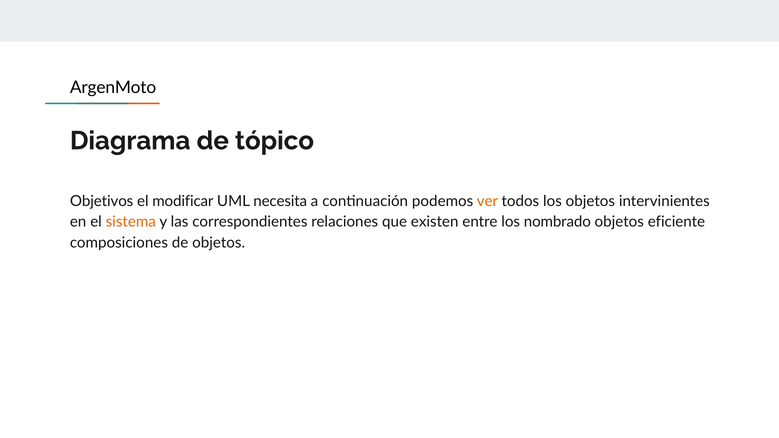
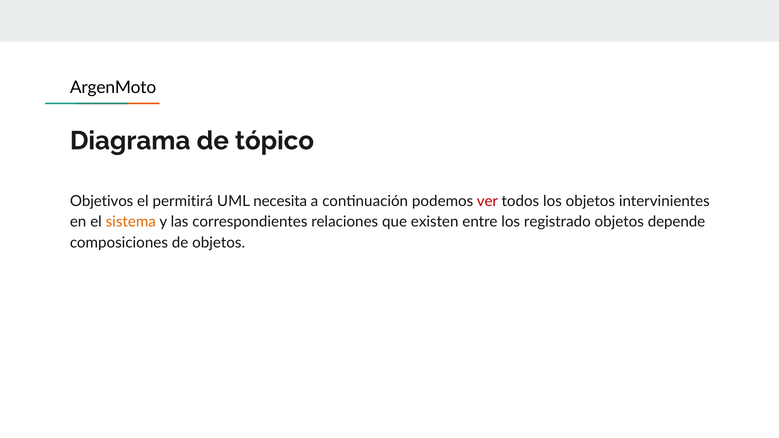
modificar: modificar -> permitirá (183, 201)
ver colour: orange -> red (487, 201)
nombrado: nombrado -> registrado (557, 222)
eficiente: eficiente -> depende (676, 222)
